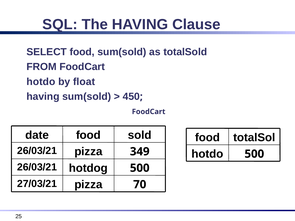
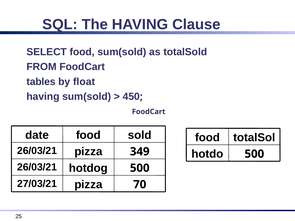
hotdo: hotdo -> tables (41, 82)
